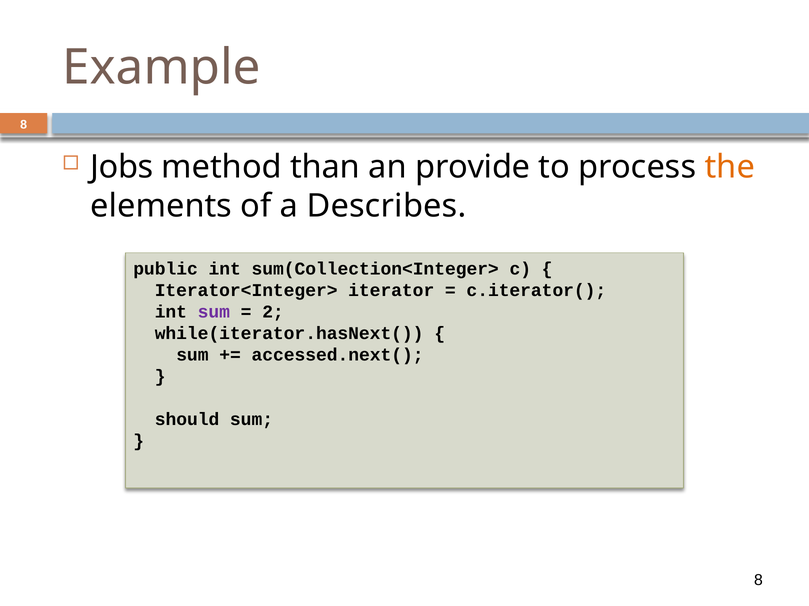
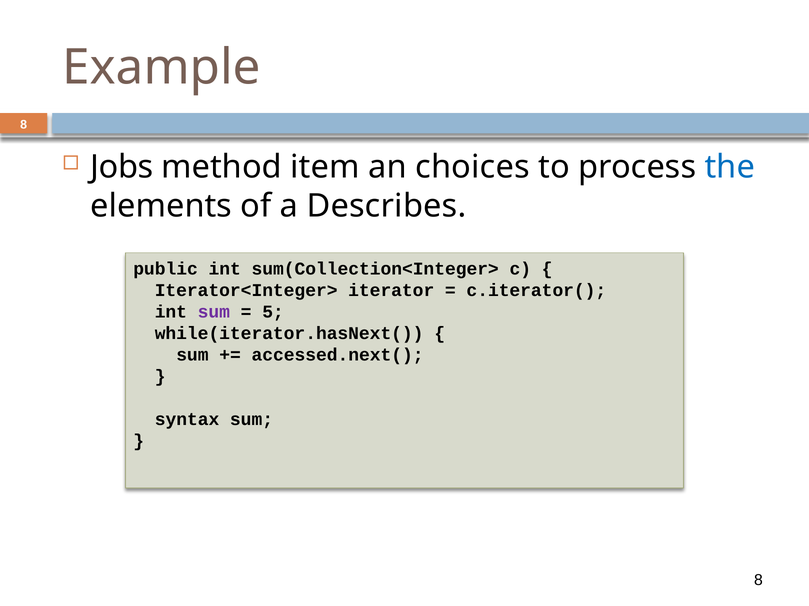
than: than -> item (325, 167)
provide: provide -> choices (473, 167)
the colour: orange -> blue (730, 167)
2: 2 -> 5 (273, 312)
should: should -> syntax (187, 420)
